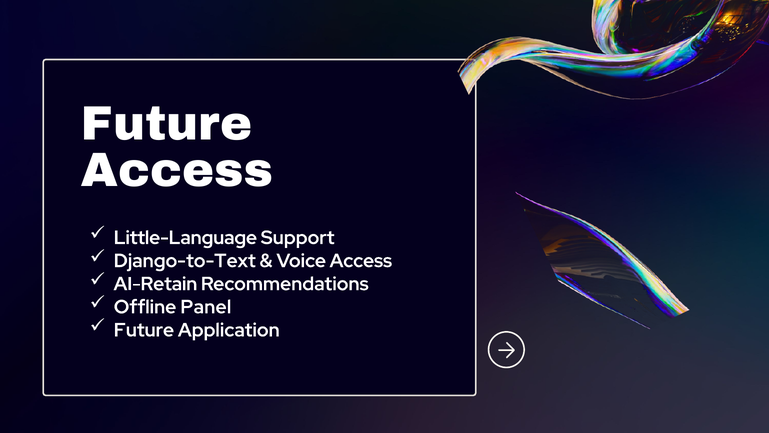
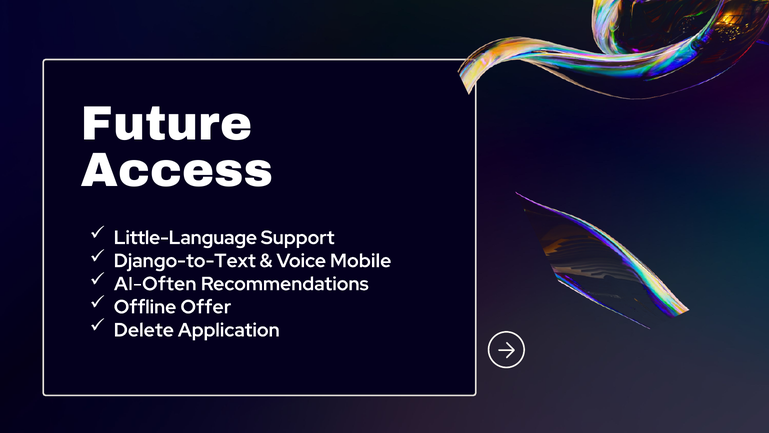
Voice Access: Access -> Mobile (361, 261)
AI-Retain: AI-Retain -> AI-Often (155, 284)
Panel: Panel -> Offer (206, 307)
Future: Future -> Delete (144, 330)
